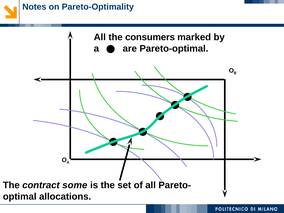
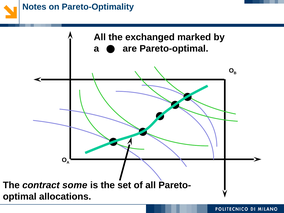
consumers: consumers -> exchanged (150, 37)
